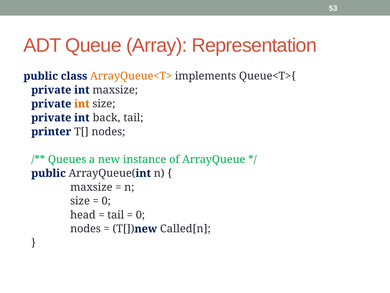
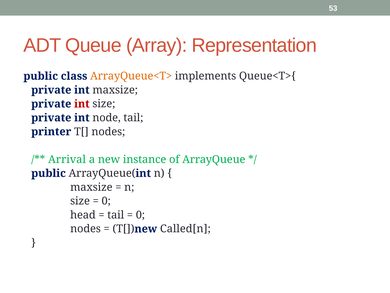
int colour: orange -> red (82, 104)
back: back -> node (107, 118)
Queues: Queues -> Arrival (67, 159)
